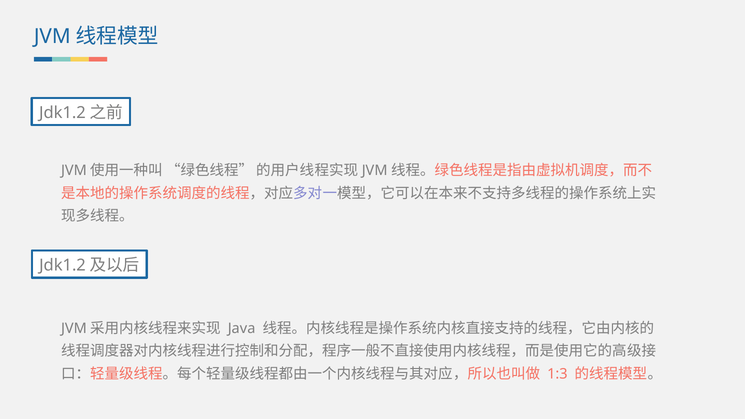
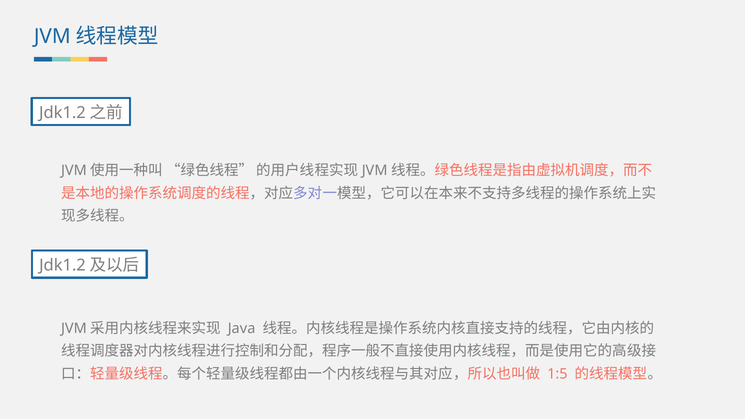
1:3: 1:3 -> 1:5 (557, 374)
